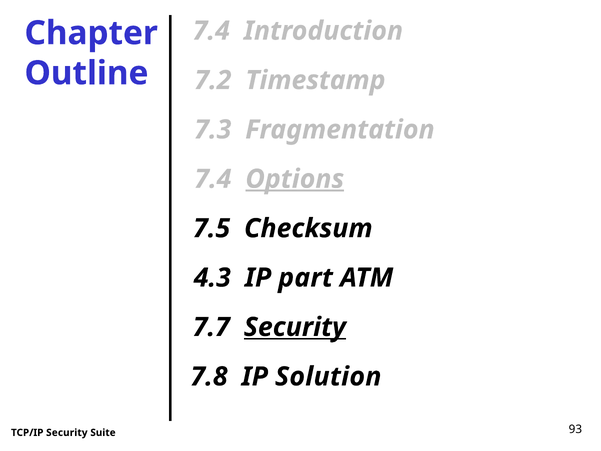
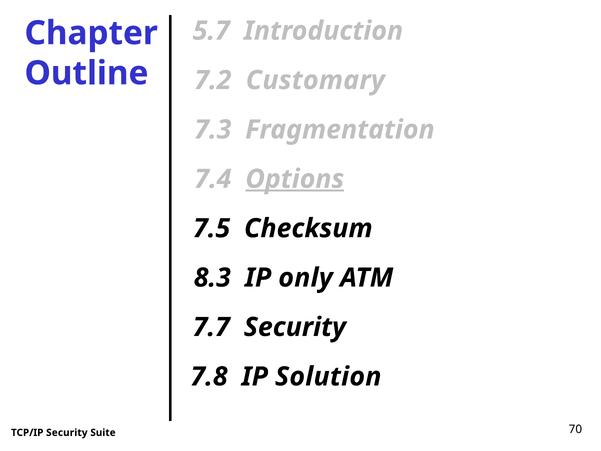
7.4: 7.4 -> 5.7 (211, 31)
Timestamp: Timestamp -> Customary (315, 80)
4.3: 4.3 -> 8.3 (212, 278)
part: part -> only (306, 278)
Security underline: present -> none (295, 327)
93: 93 -> 70 (575, 429)
